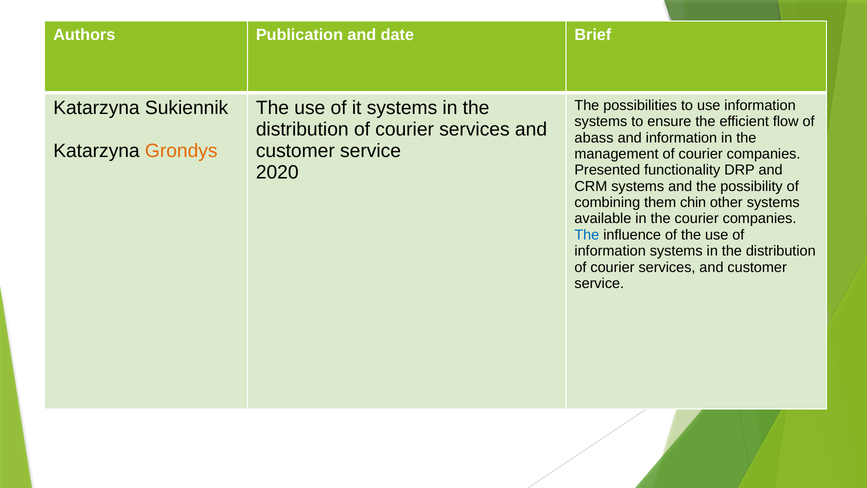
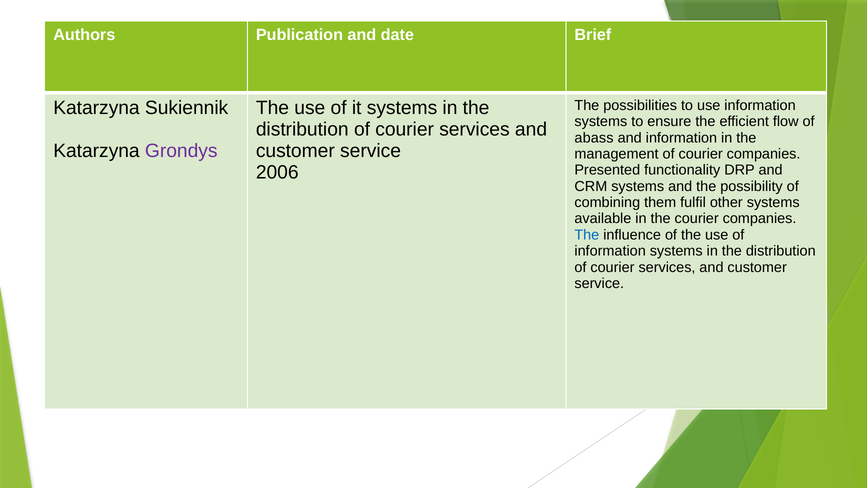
Grondys colour: orange -> purple (181, 151)
2020: 2020 -> 2006 (277, 172)
chin: chin -> fulfil (693, 202)
